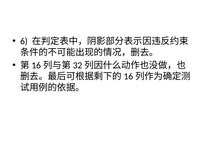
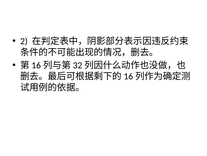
6: 6 -> 2 (24, 41)
